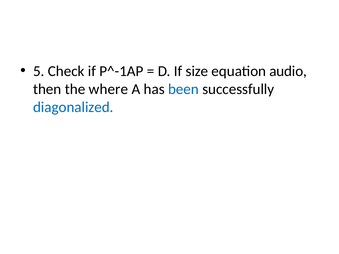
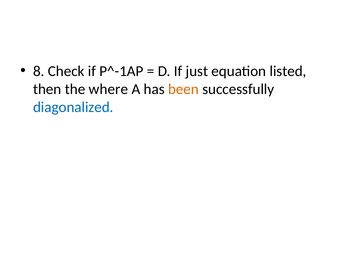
5: 5 -> 8 (39, 71)
size: size -> just (197, 71)
audio: audio -> listed (288, 71)
been colour: blue -> orange (183, 89)
